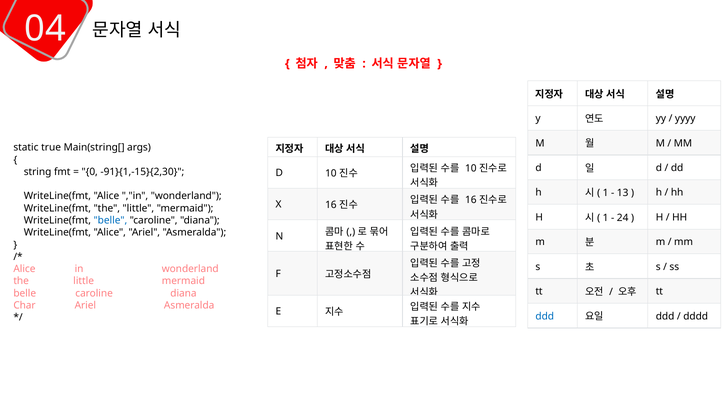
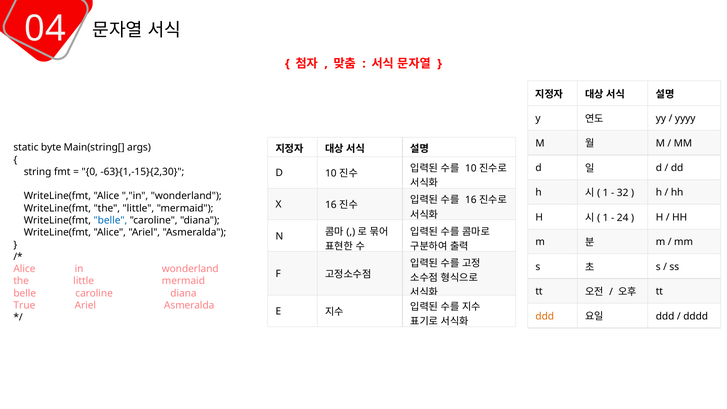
true: true -> byte (51, 148)
-91}{1,-15}{2,30: -91}{1,-15}{2,30 -> -63}{1,-15}{2,30 (142, 172)
13: 13 -> 32 (623, 193)
Char: Char -> True (24, 305)
ddd colour: blue -> orange (545, 316)
